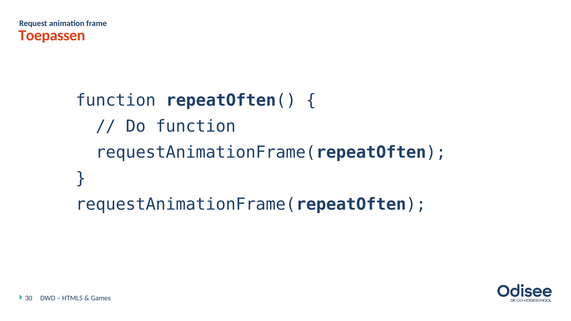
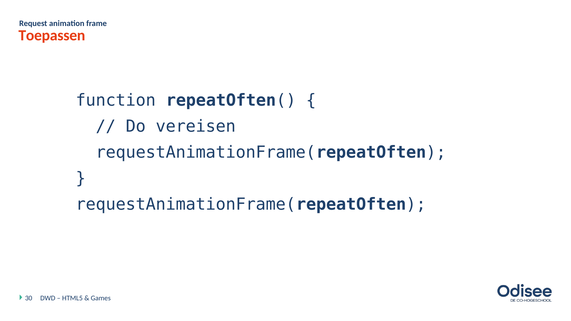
Do function: function -> vereisen (196, 126)
